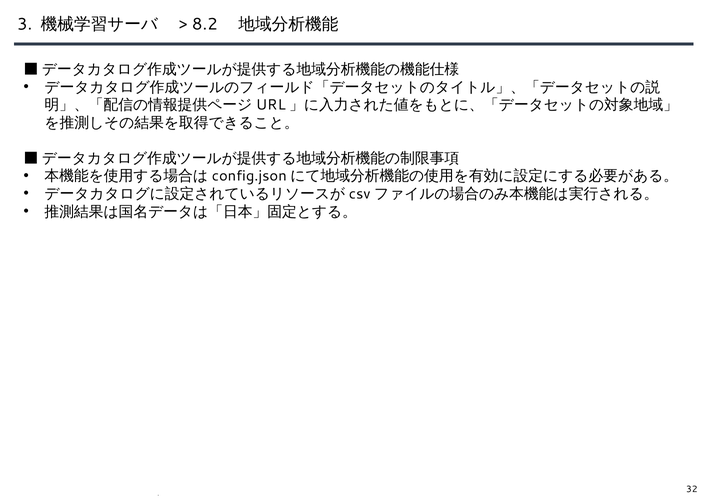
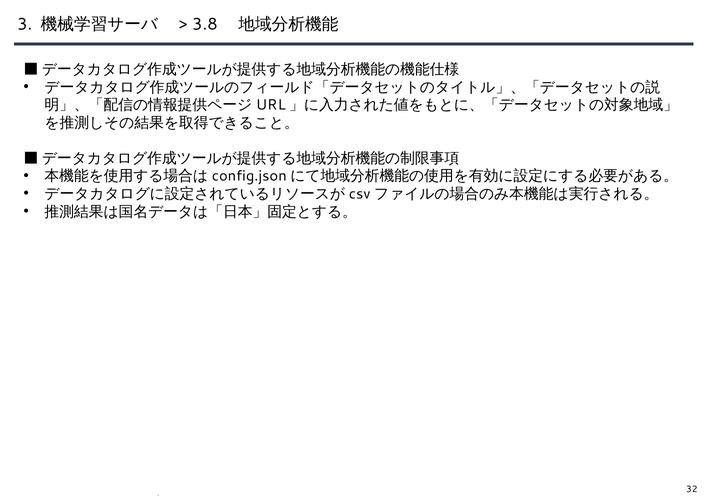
8.2: 8.2 -> 3.8 (205, 24)
